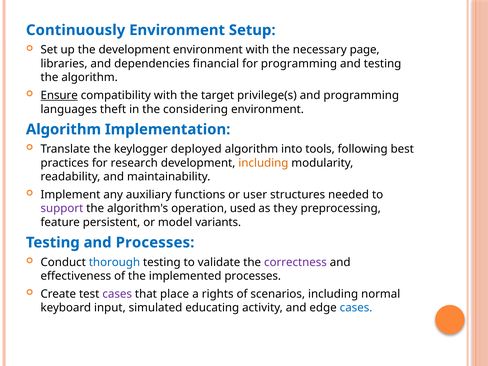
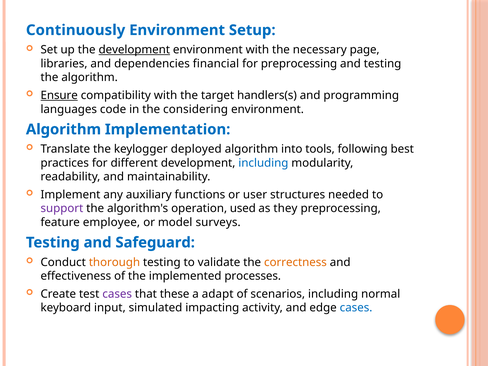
development underline: none -> present (134, 50)
for programming: programming -> preprocessing (299, 64)
privilege(s: privilege(s -> handlers(s (267, 95)
theft: theft -> code (113, 109)
research: research -> different (134, 163)
including colour: orange -> blue (263, 163)
persistent: persistent -> employee (111, 222)
variants: variants -> surveys (218, 222)
and Processes: Processes -> Safeguard (155, 243)
thorough colour: blue -> orange (114, 262)
correctness colour: purple -> orange (295, 262)
place: place -> these (175, 294)
rights: rights -> adapt (218, 294)
educating: educating -> impacting (212, 308)
